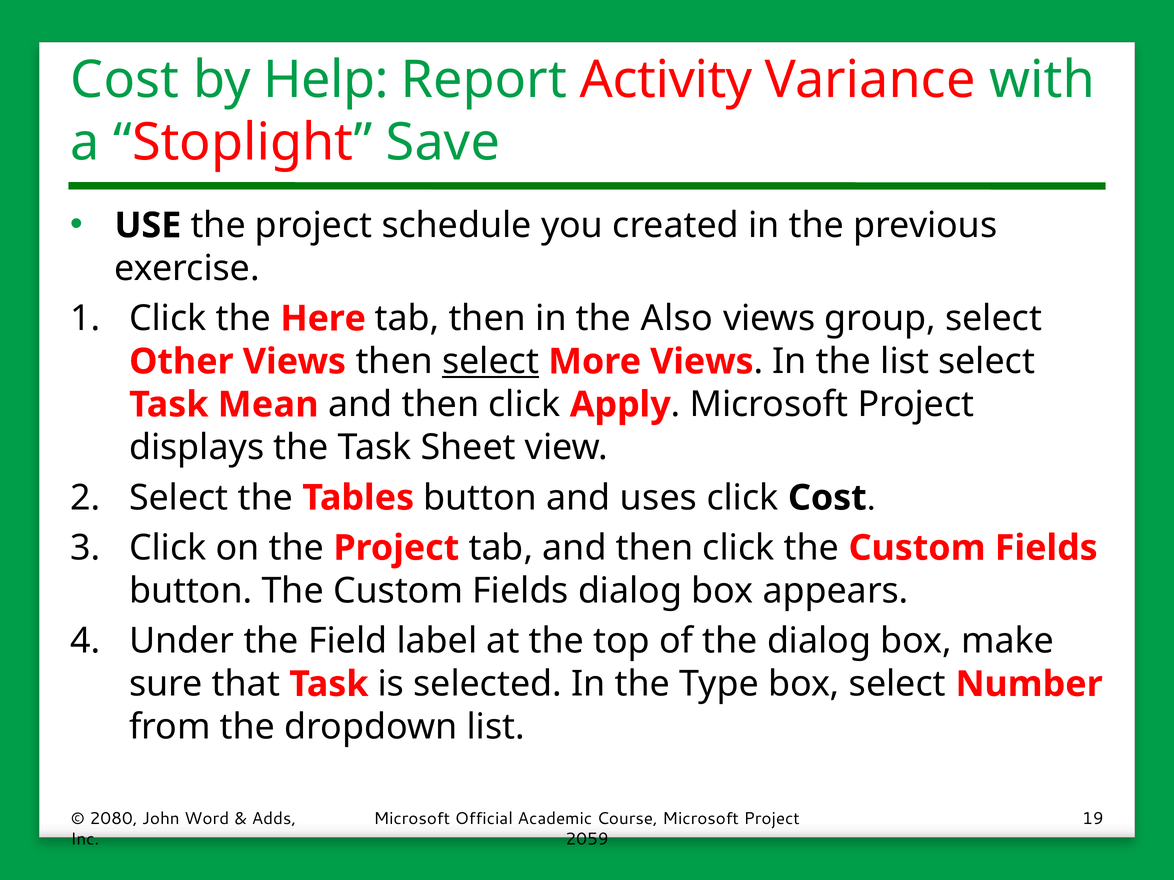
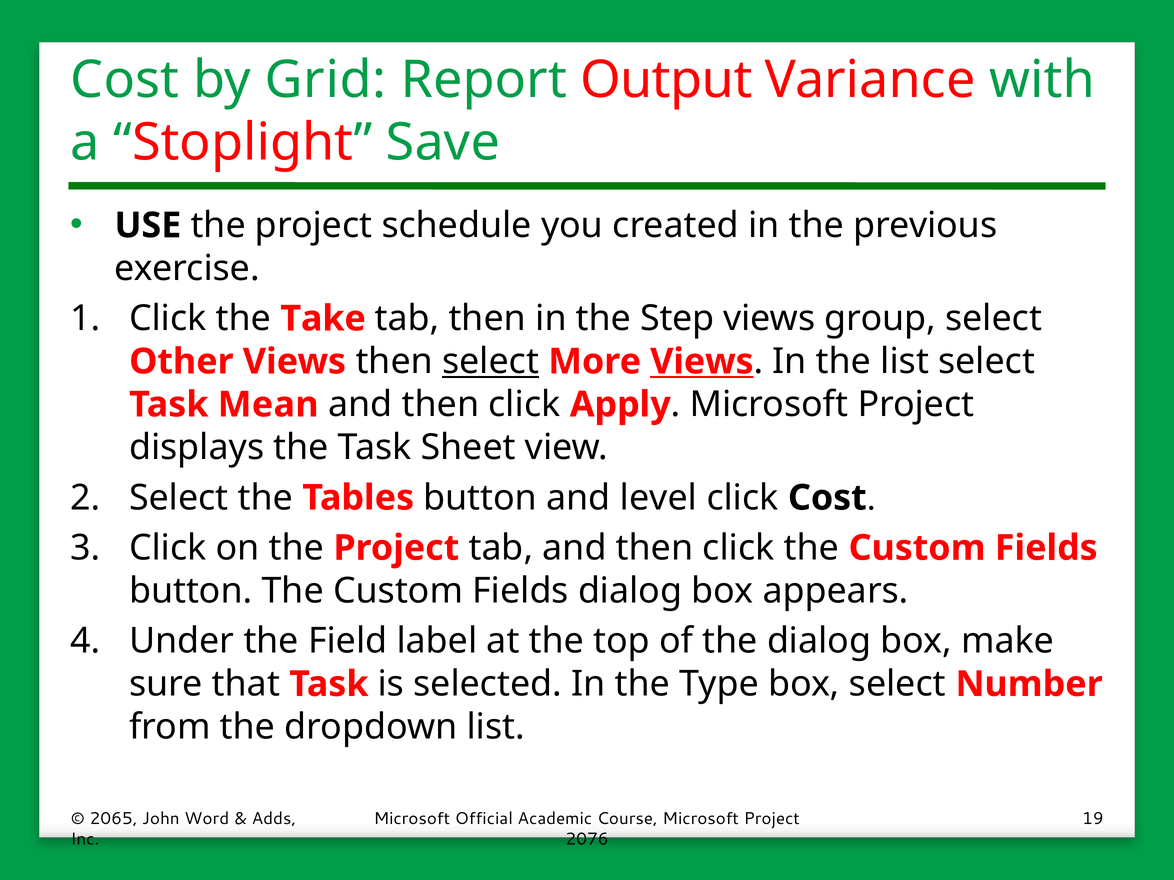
Help: Help -> Grid (326, 80)
Activity: Activity -> Output (666, 80)
Here: Here -> Take (323, 319)
Also: Also -> Step (677, 319)
Views underline: none -> present (702, 362)
uses: uses -> level (659, 498)
2080: 2080 -> 2065 (114, 819)
2059: 2059 -> 2076 (587, 840)
